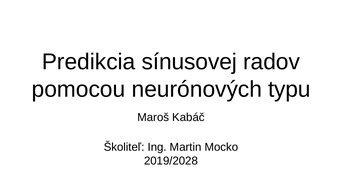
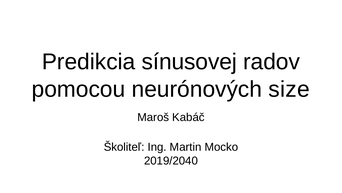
typu: typu -> size (289, 89)
2019/2028: 2019/2028 -> 2019/2040 (171, 160)
